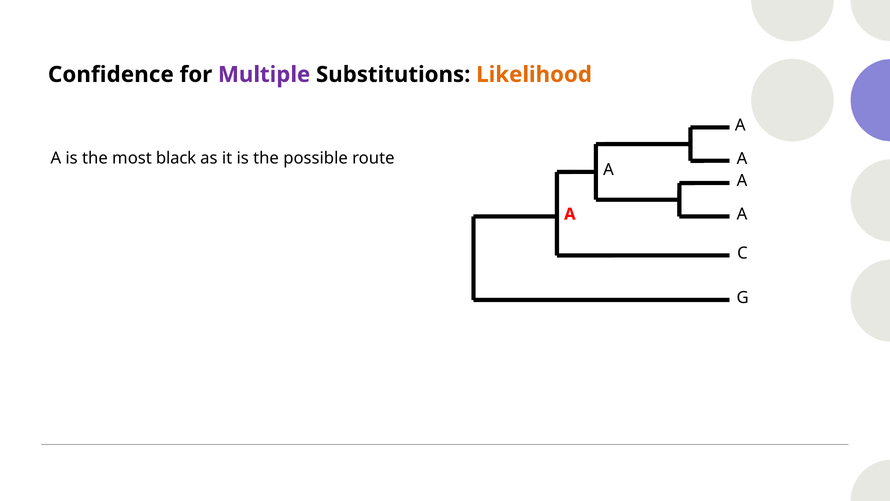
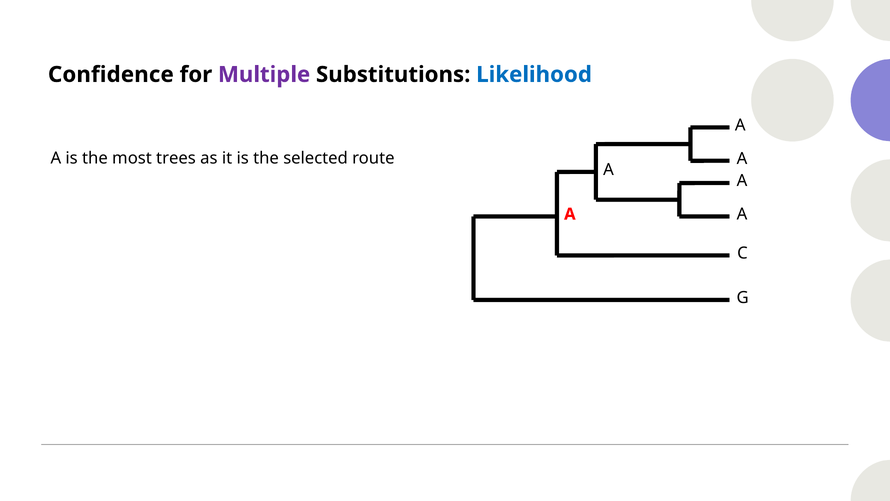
Likelihood colour: orange -> blue (534, 75)
black: black -> trees (176, 158)
possible: possible -> selected (316, 158)
